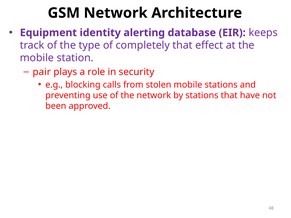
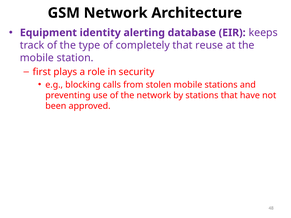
effect: effect -> reuse (209, 45)
pair: pair -> first (42, 72)
